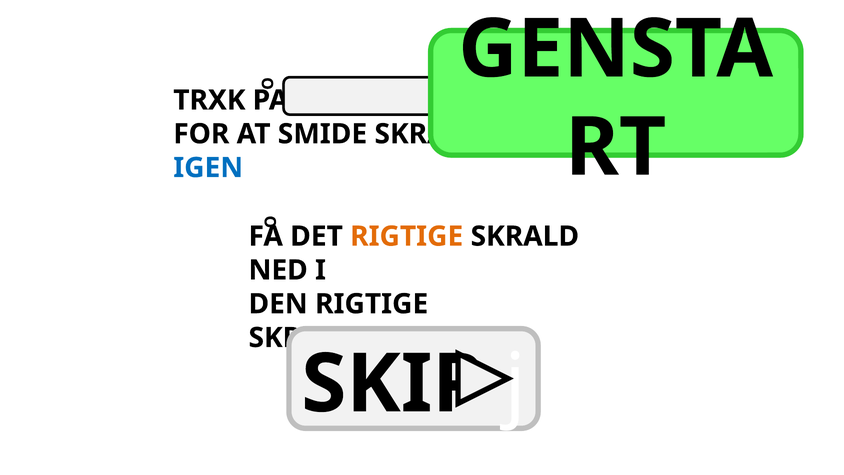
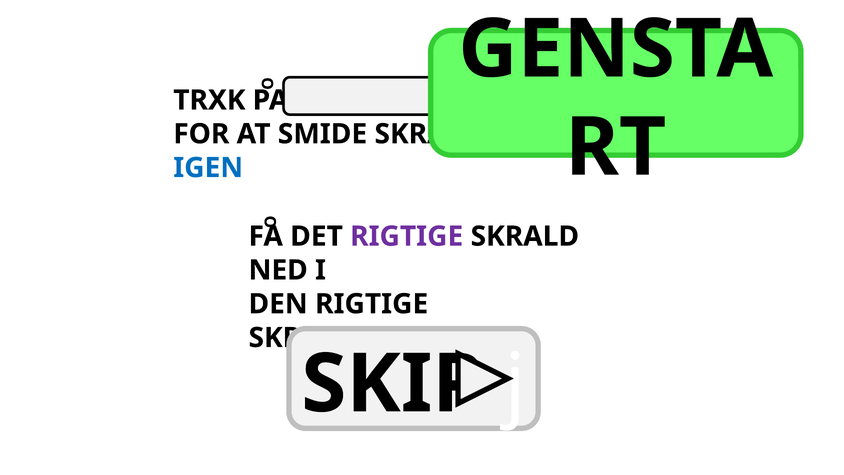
RIGTIGE colour: orange -> purple (407, 236)
